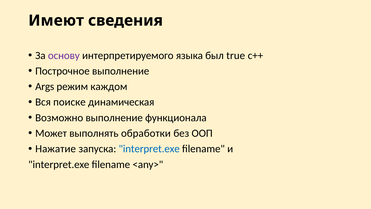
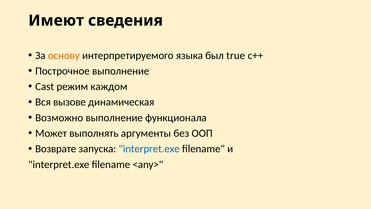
основу colour: purple -> orange (64, 55)
Args: Args -> Cast (45, 86)
поиске: поиске -> вызове (70, 102)
обработки: обработки -> аргументы (146, 133)
Нажатие: Нажатие -> Возврате (56, 149)
